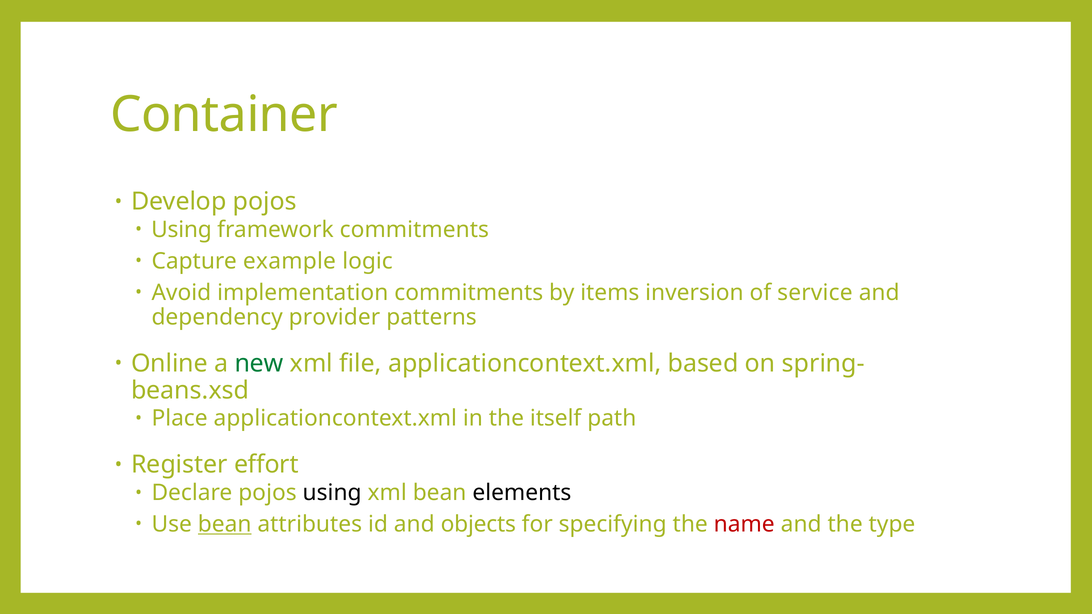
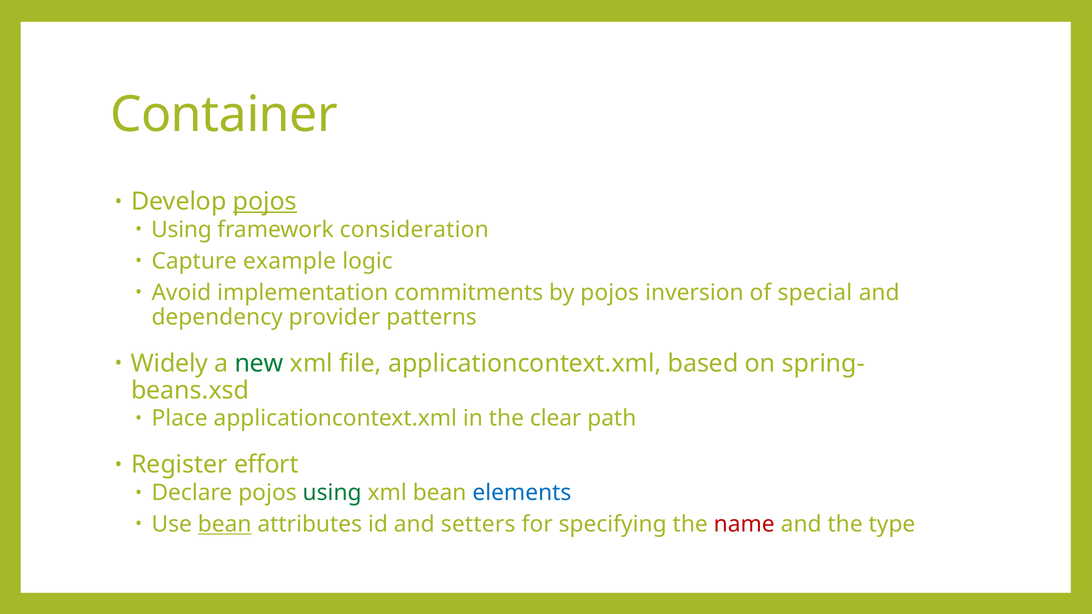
pojos underline: none -> present (265, 202)
framework commitments: commitments -> consideration (414, 230)
by items: items -> pojos (610, 293)
service: service -> special (815, 293)
Online: Online -> Widely (170, 364)
itself: itself -> clear (556, 419)
using colour: black -> green (332, 493)
elements colour: black -> blue (522, 493)
objects: objects -> setters (478, 524)
